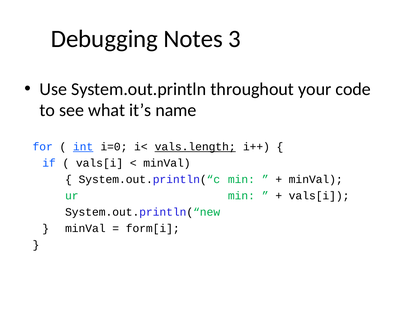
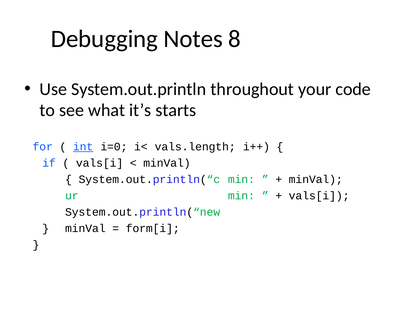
3: 3 -> 8 (235, 39)
name: name -> starts (176, 110)
vals.length underline: present -> none (195, 147)
